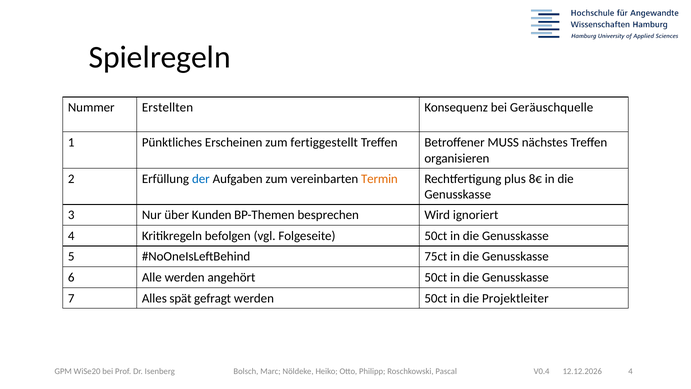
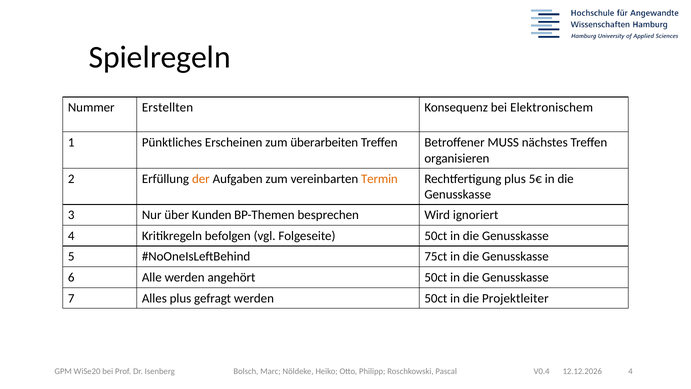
Geräuschquelle: Geräuschquelle -> Elektronischem (552, 108)
fertiggestellt: fertiggestellt -> überarbeiten (324, 142)
der colour: blue -> orange (201, 179)
8€: 8€ -> 5€ (535, 179)
Alles spät: spät -> plus (180, 298)
